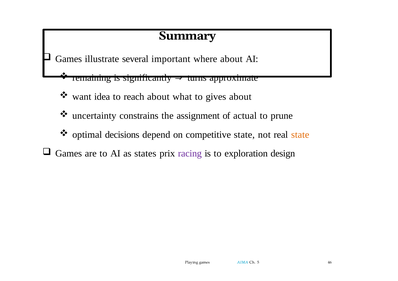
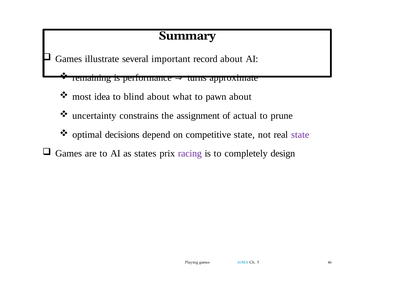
where: where -> record (205, 59)
significantly: significantly -> performance (147, 78)
want: want -> most (82, 97)
reach: reach -> blind (134, 97)
gives: gives -> pawn (216, 97)
state colour: orange -> purple (300, 135)
exploration: exploration -> completely (246, 154)
